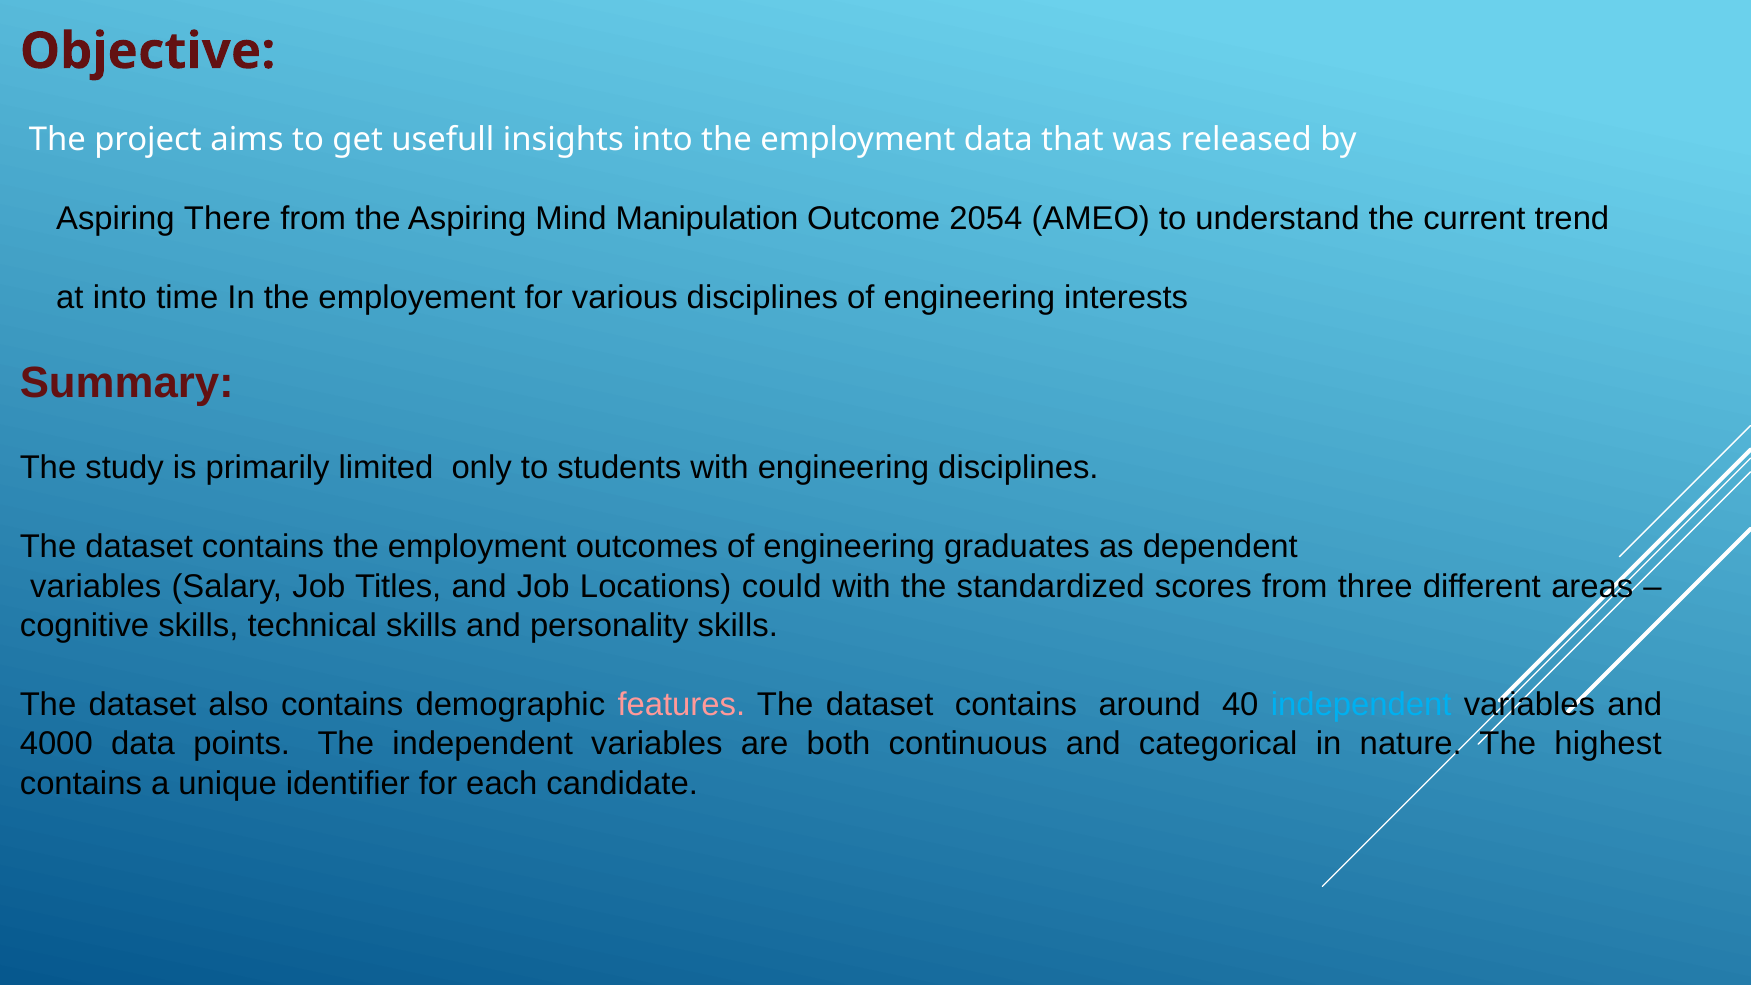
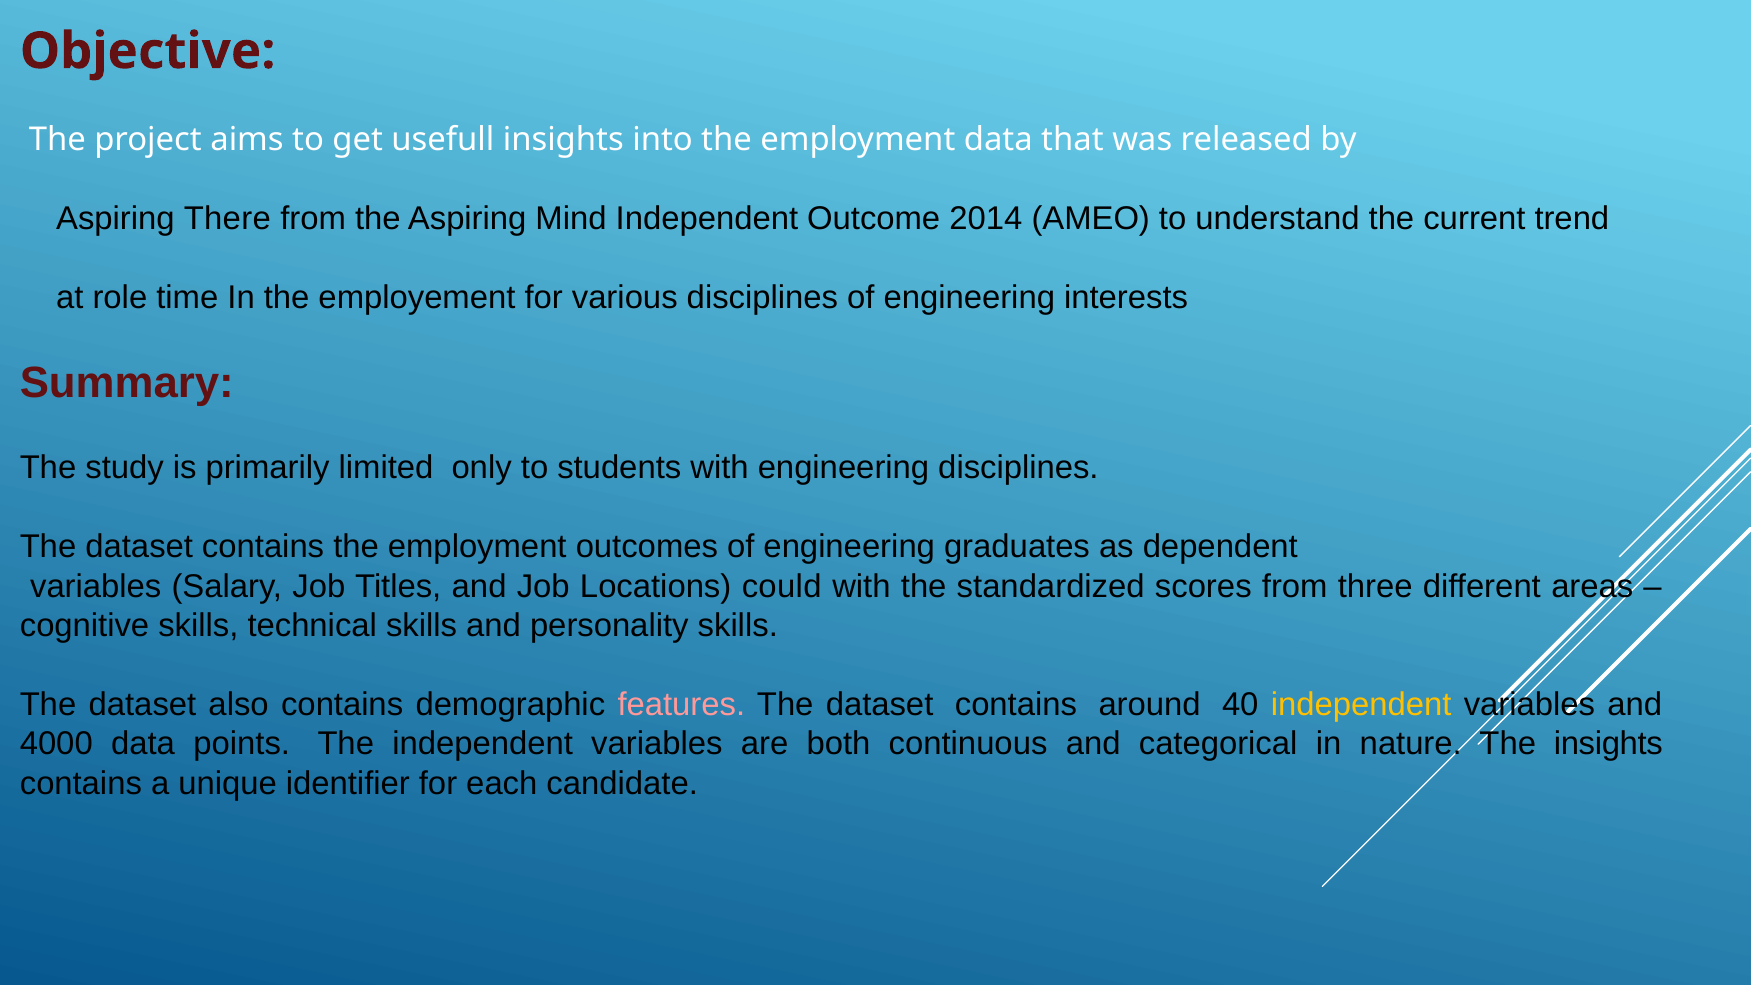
Mind Manipulation: Manipulation -> Independent (707, 219)
2054: 2054 -> 2014 (986, 219)
at into: into -> role (120, 297)
independent colour: light blue -> yellow (1361, 704)
The highest: highest -> insights (1608, 744)
